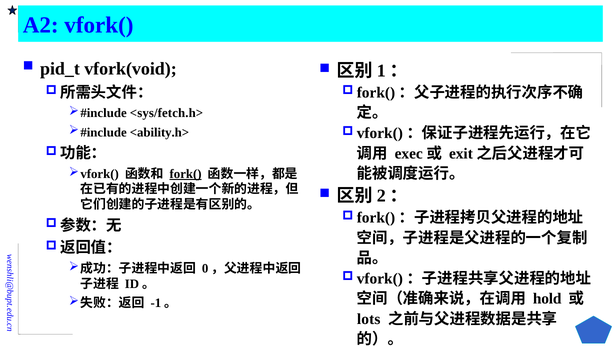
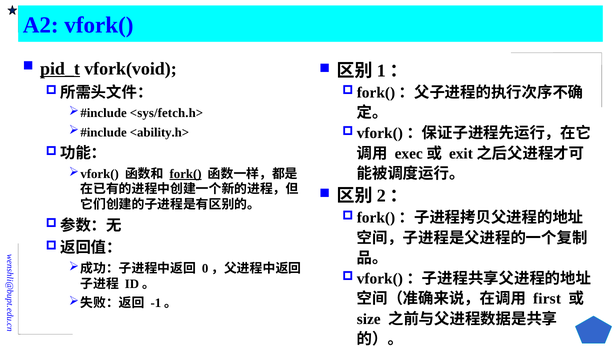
pid_t underline: none -> present (60, 69)
hold: hold -> first (547, 299)
lots: lots -> size (369, 319)
